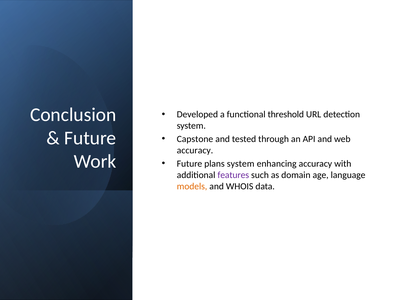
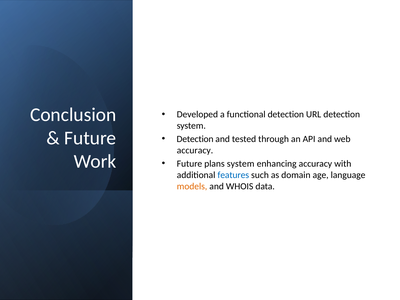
functional threshold: threshold -> detection (286, 114)
Capstone: Capstone -> Detection (195, 139)
features colour: purple -> blue (233, 175)
